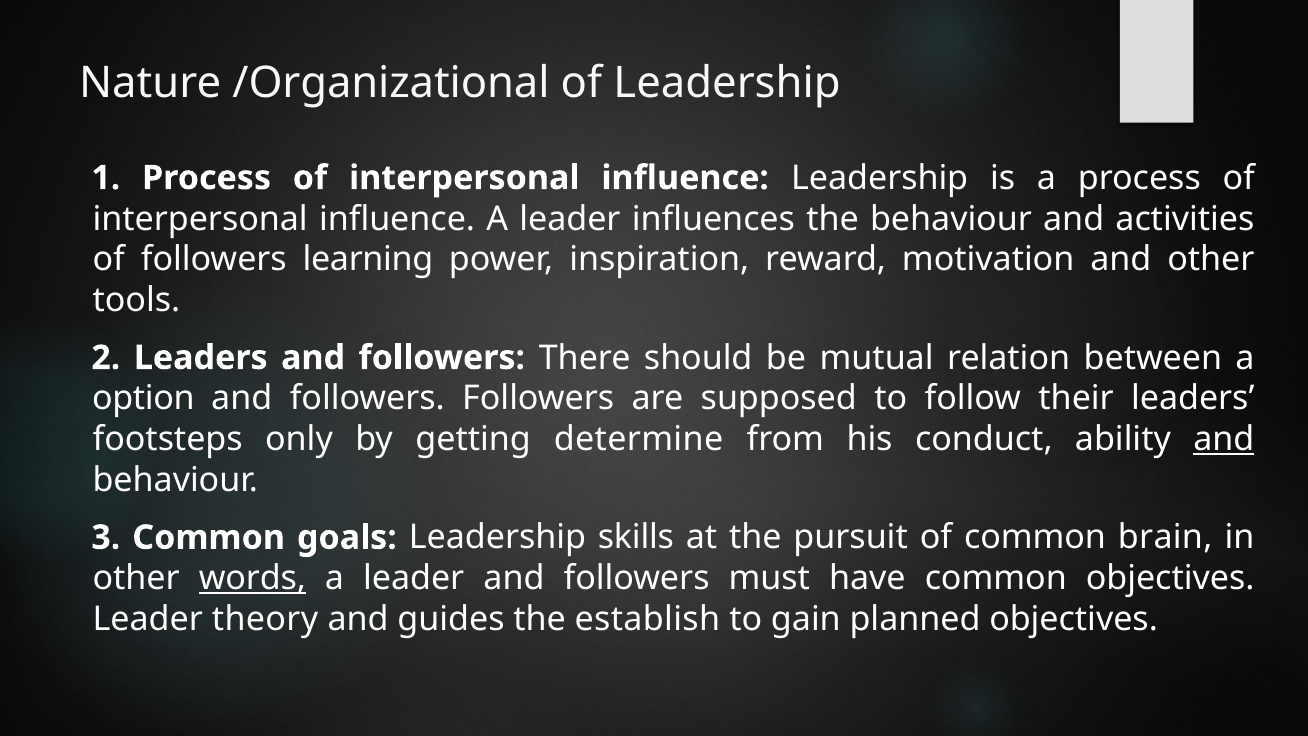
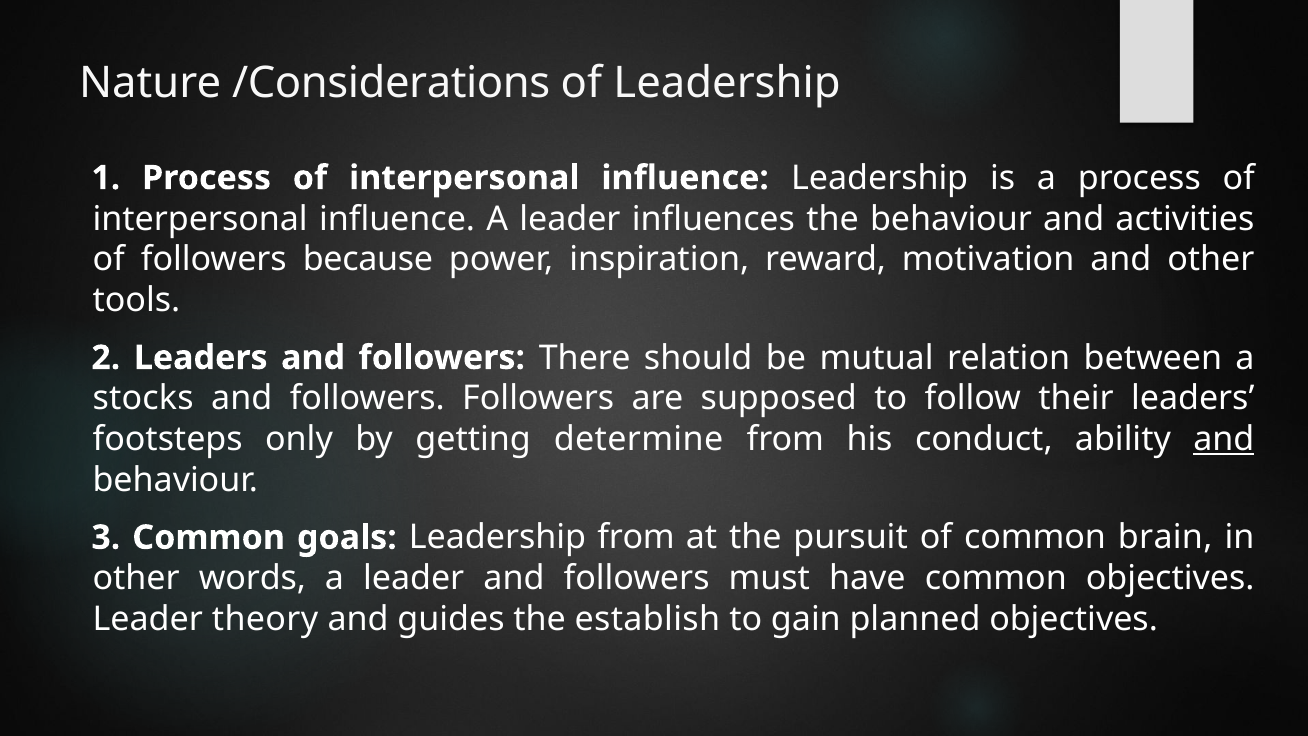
/Organizational: /Organizational -> /Considerations (391, 83)
learning: learning -> because (368, 260)
option: option -> stocks (143, 398)
Leadership skills: skills -> from (636, 537)
words underline: present -> none (252, 578)
